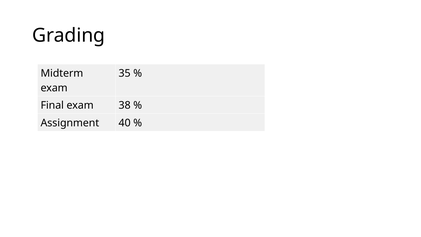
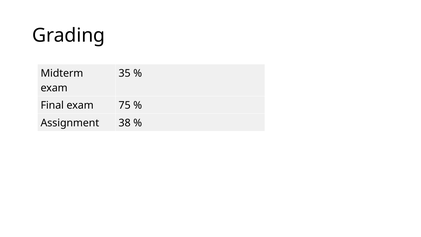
38: 38 -> 75 (125, 105)
40: 40 -> 38 (125, 123)
